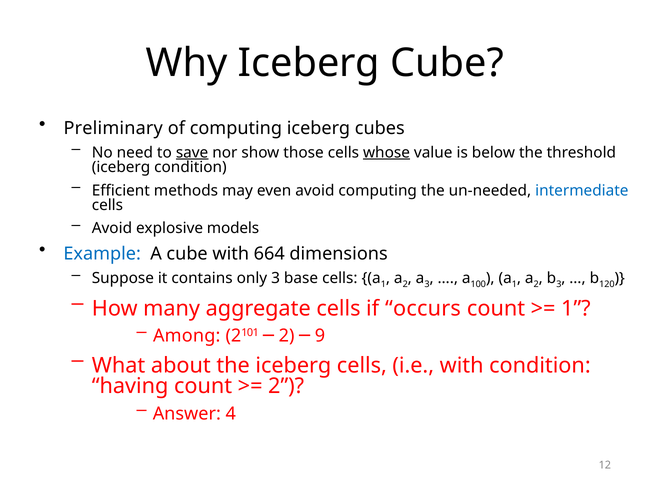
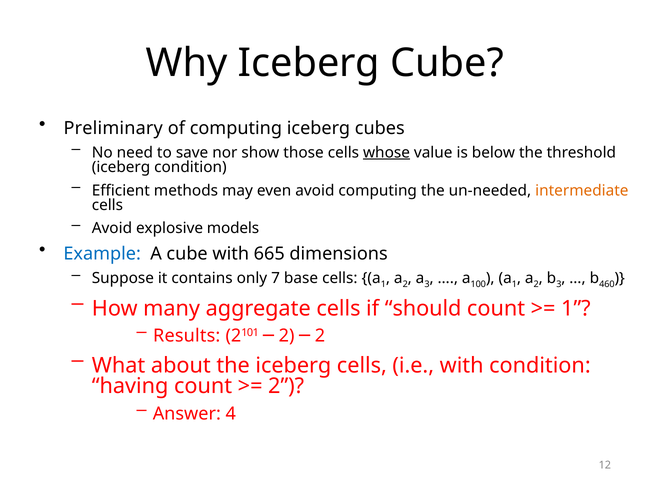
save underline: present -> none (192, 152)
intermediate colour: blue -> orange (582, 190)
664: 664 -> 665 (269, 253)
only 3: 3 -> 7 (276, 278)
120: 120 -> 460 (607, 284)
occurs: occurs -> should (423, 308)
Among: Among -> Results (187, 336)
2 9: 9 -> 2 (320, 336)
